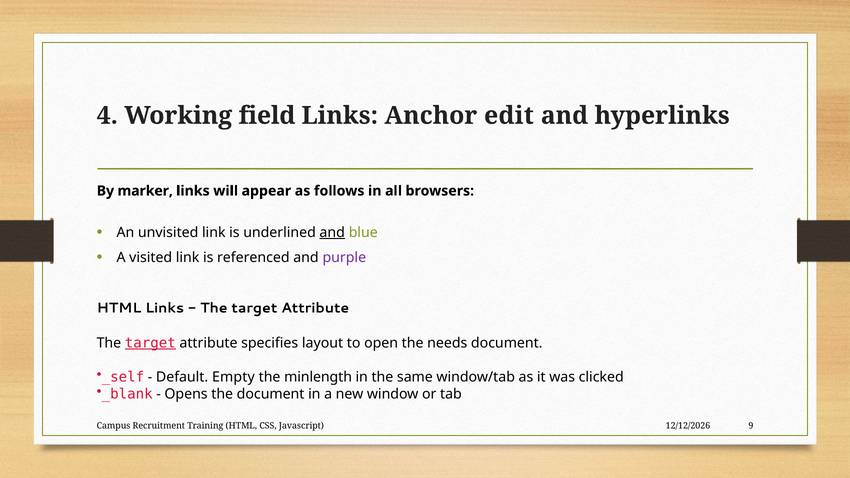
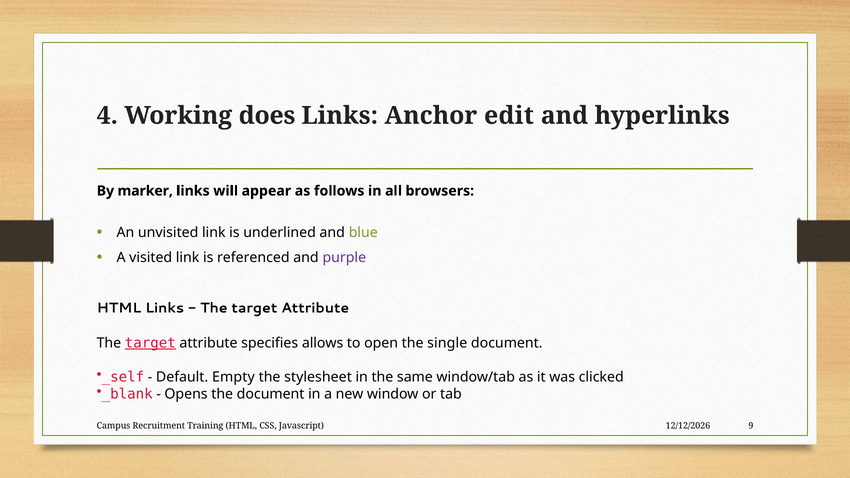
field: field -> does (267, 116)
and underline: present -> none (332, 233)
layout: layout -> allows (323, 343)
needs: needs -> single (447, 343)
minlength: minlength -> stylesheet (318, 377)
